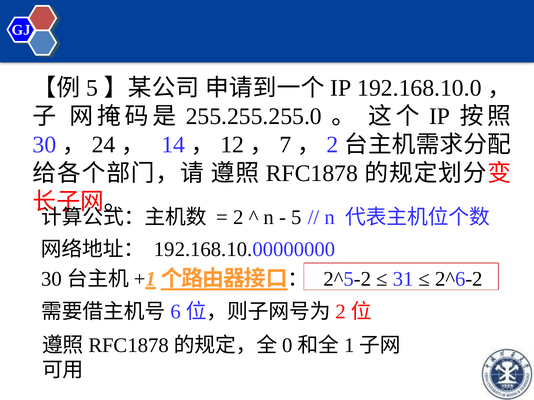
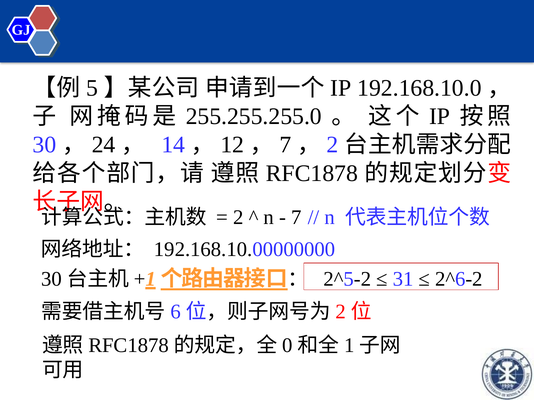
5: 5 -> 7 (296, 218)
